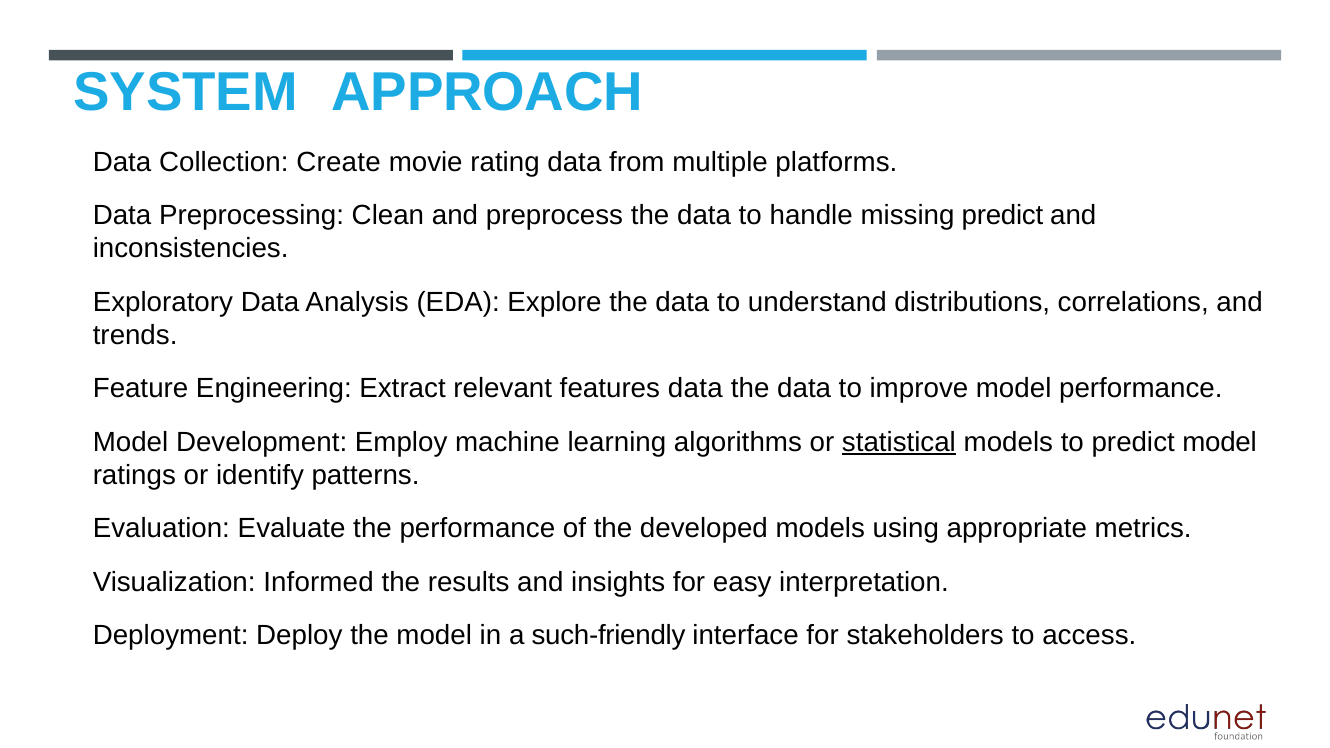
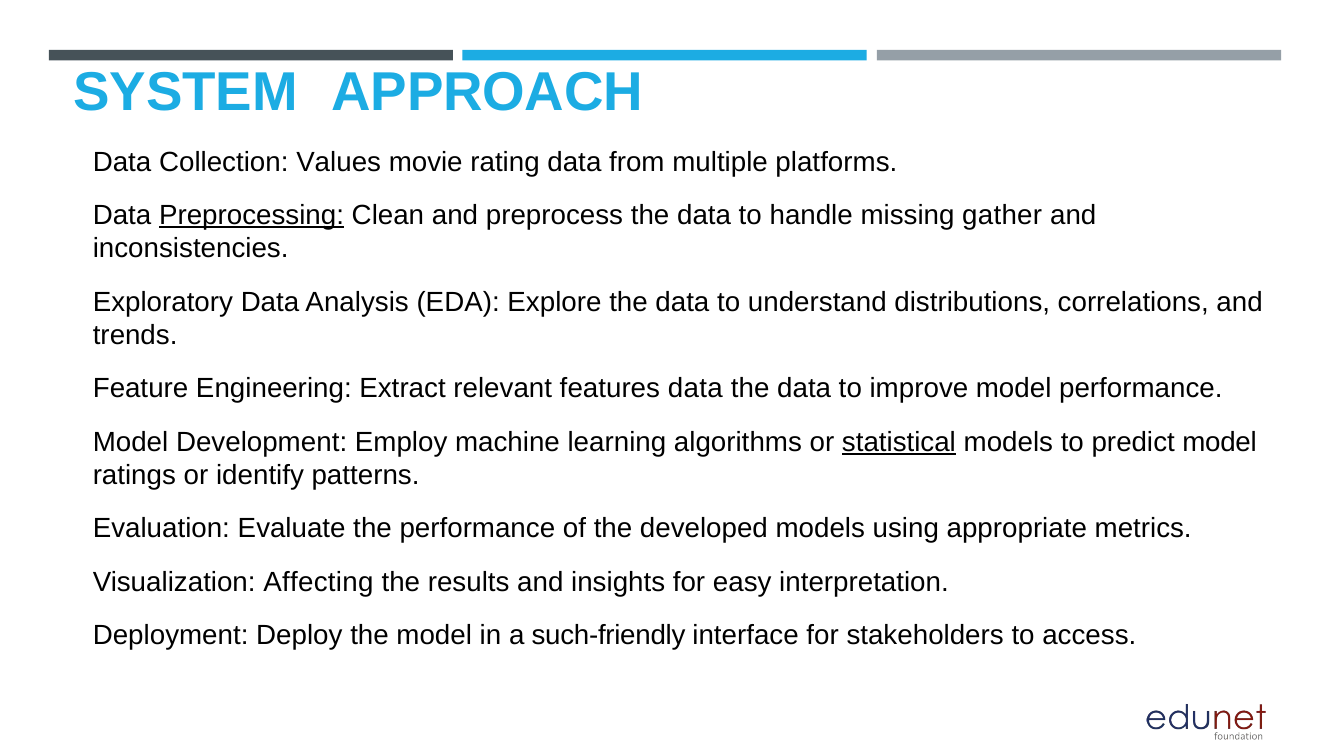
Create: Create -> Values (339, 162)
Preprocessing underline: none -> present (252, 215)
missing predict: predict -> gather (1002, 215)
Informed: Informed -> Affecting (318, 582)
